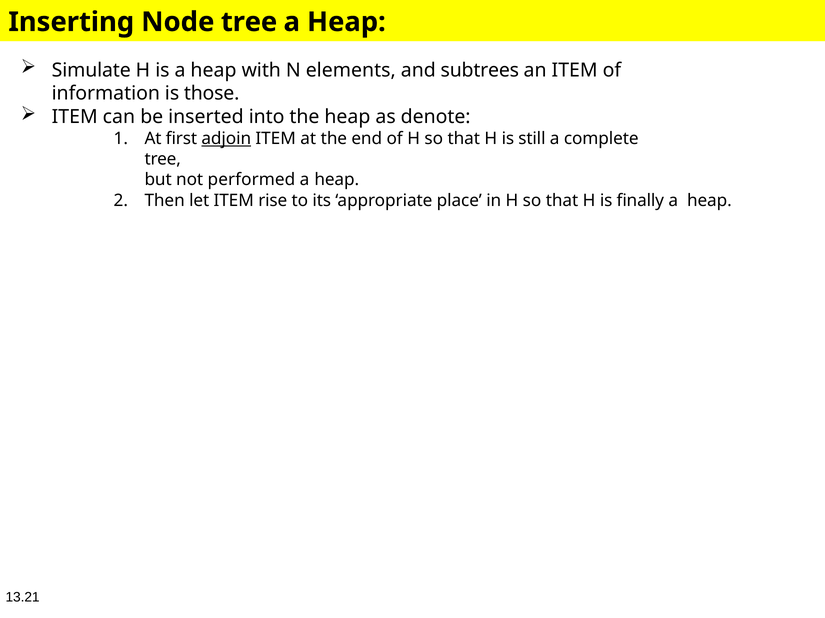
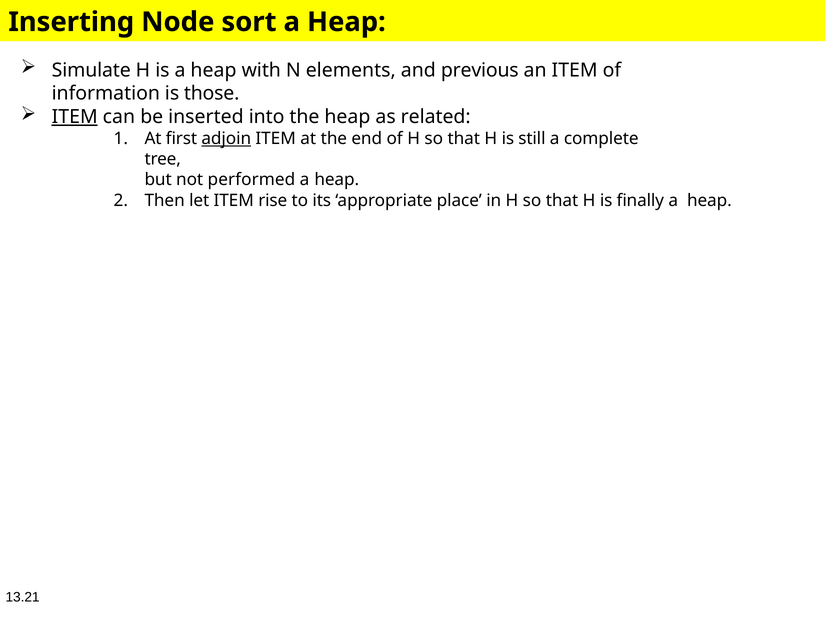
Node tree: tree -> sort (249, 22)
subtrees: subtrees -> previous (480, 70)
ITEM underline: none -> present (75, 117)
denote: denote -> related (436, 117)
